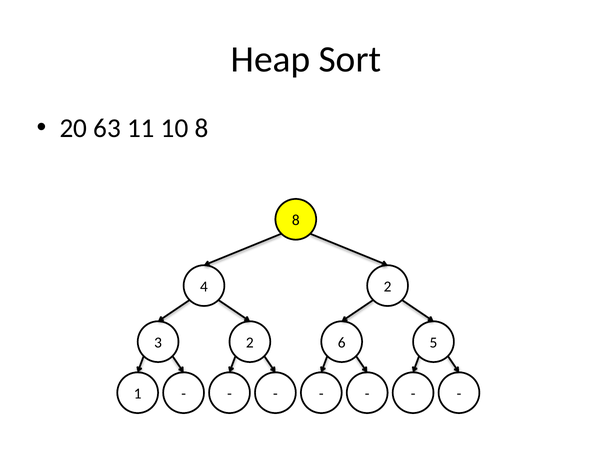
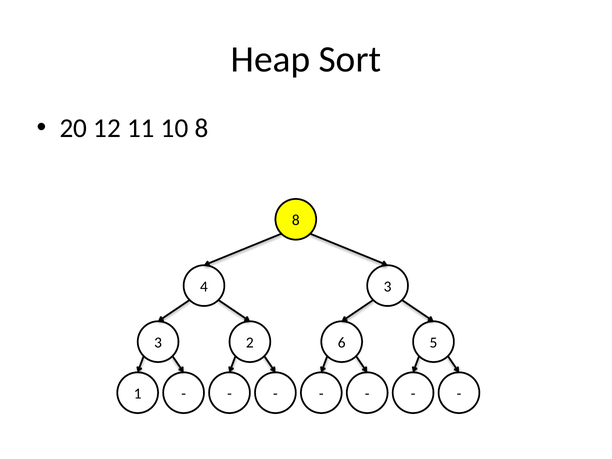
63: 63 -> 12 (107, 128)
4 2: 2 -> 3 (388, 287)
